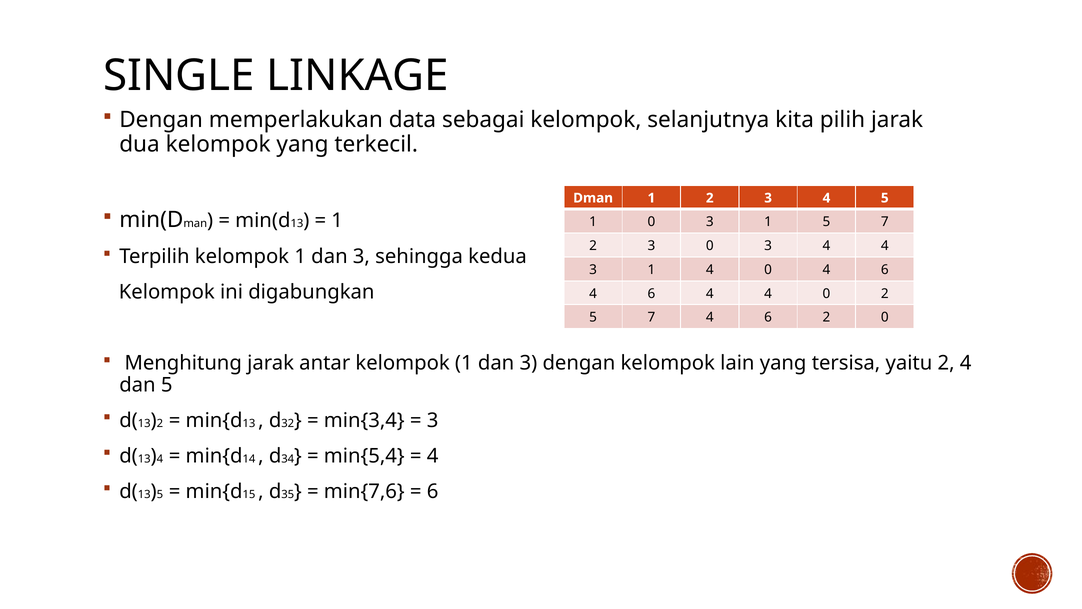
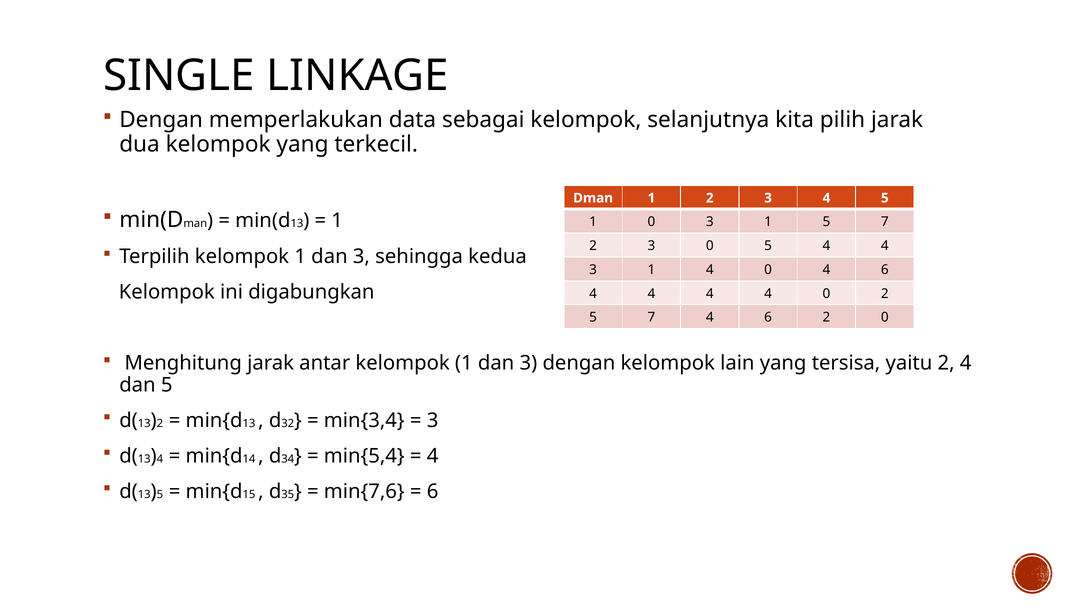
3 0 3: 3 -> 5 (768, 246)
6: 6 -> 4 (651, 293)
